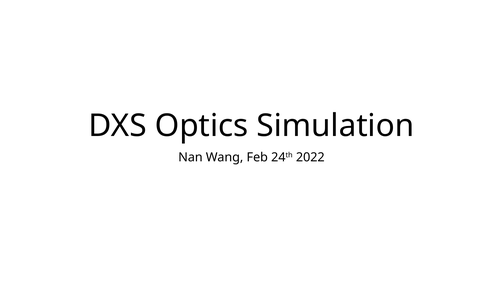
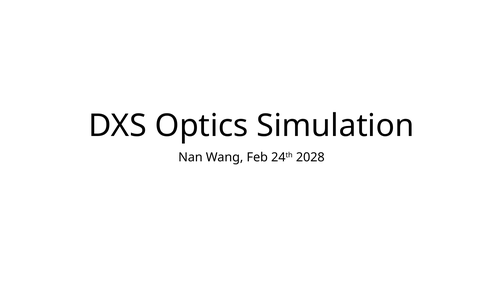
2022: 2022 -> 2028 (310, 157)
